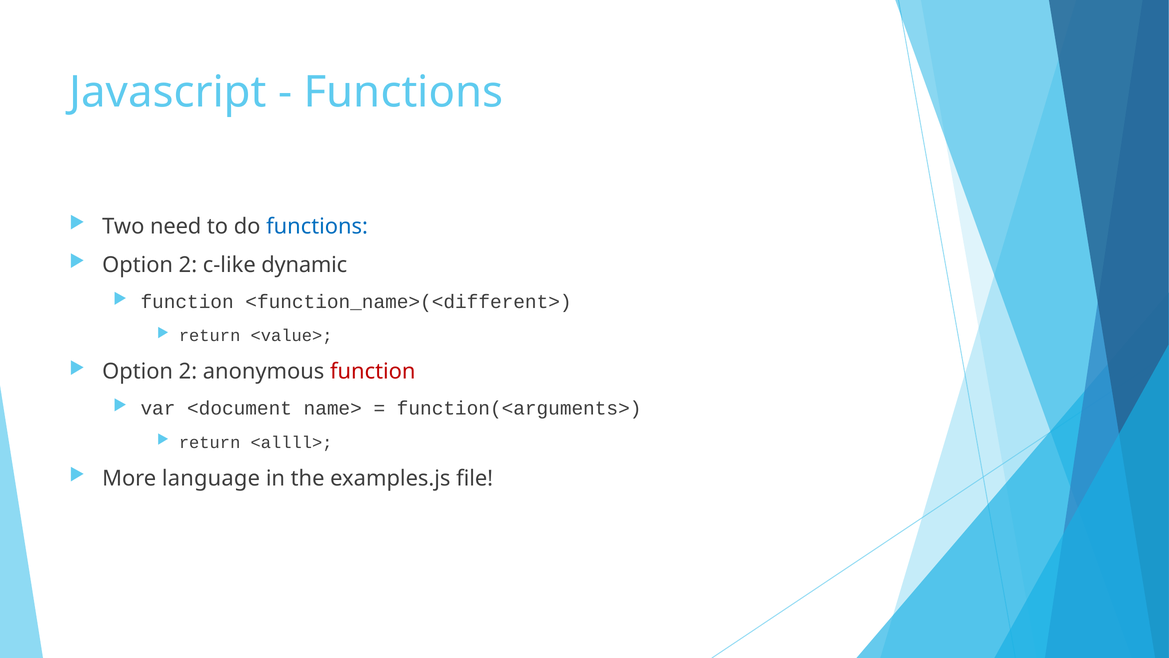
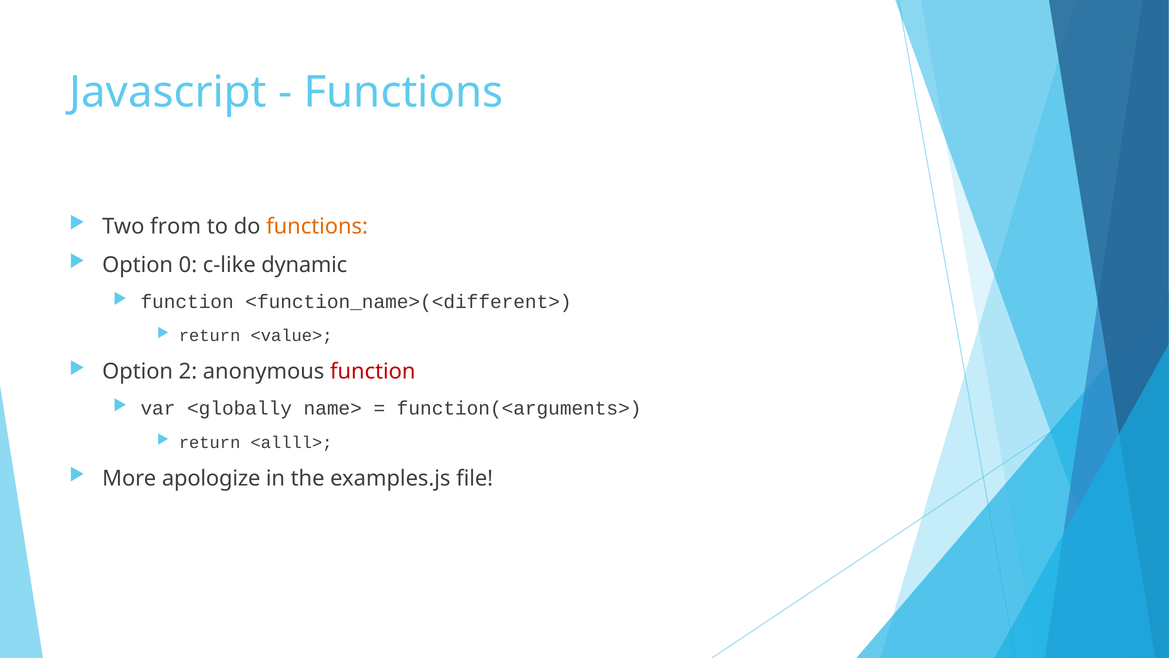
need: need -> from (176, 226)
functions colour: blue -> orange (317, 226)
2: 2 -> 0 (188, 265)
<document: <document -> <globally (240, 408)
language: language -> apologize (211, 478)
